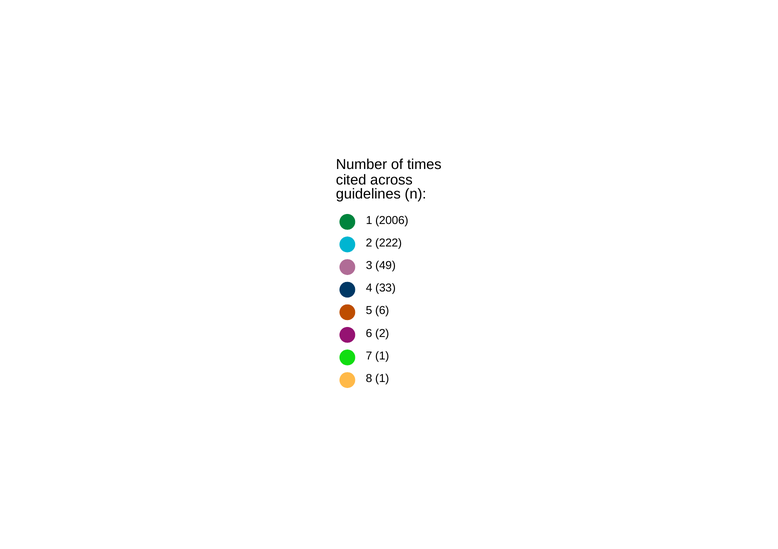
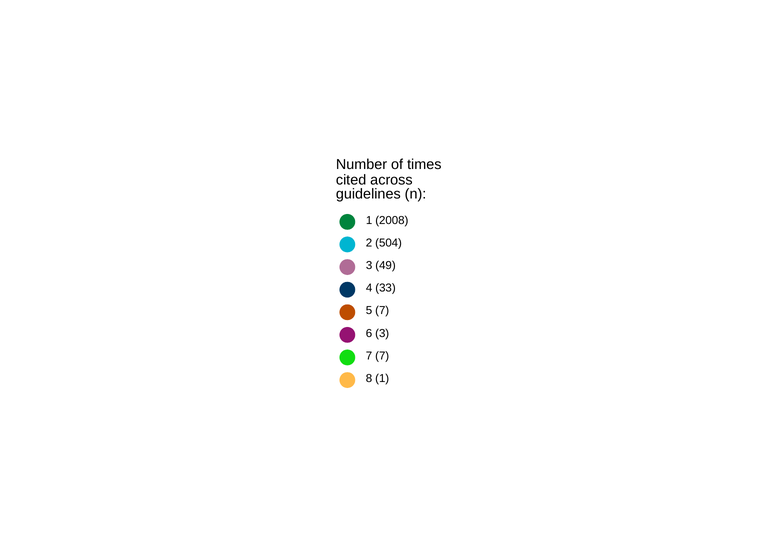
2006: 2006 -> 2008 (392, 220)
222: 222 -> 504 (389, 243)
5 6: 6 -> 7 (382, 310)
6 2: 2 -> 3 (382, 333)
7 1: 1 -> 7 (382, 355)
